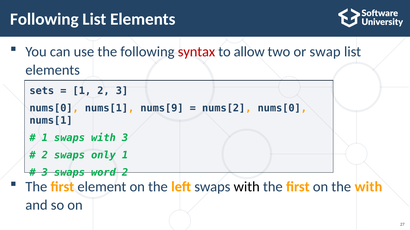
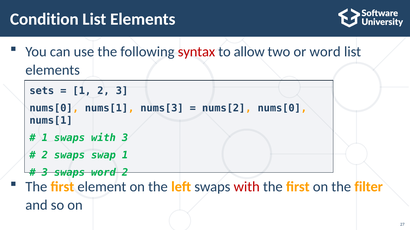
Following: Following -> Condition (44, 19)
or swap: swap -> word (325, 52)
nums[9: nums[9 -> nums[3 (162, 108)
only: only -> swap (103, 156)
with colour: black -> red (247, 187)
the with: with -> filter (369, 187)
